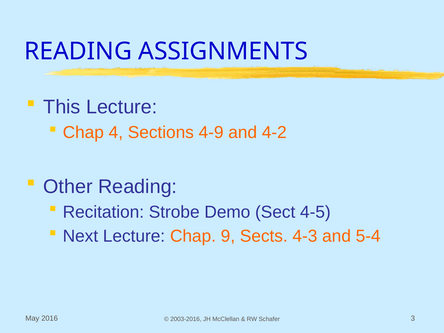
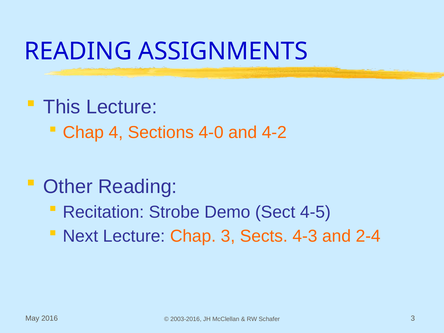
4-9: 4-9 -> 4-0 (211, 133)
Chap 9: 9 -> 3 (228, 236)
5-4: 5-4 -> 2-4 (368, 236)
